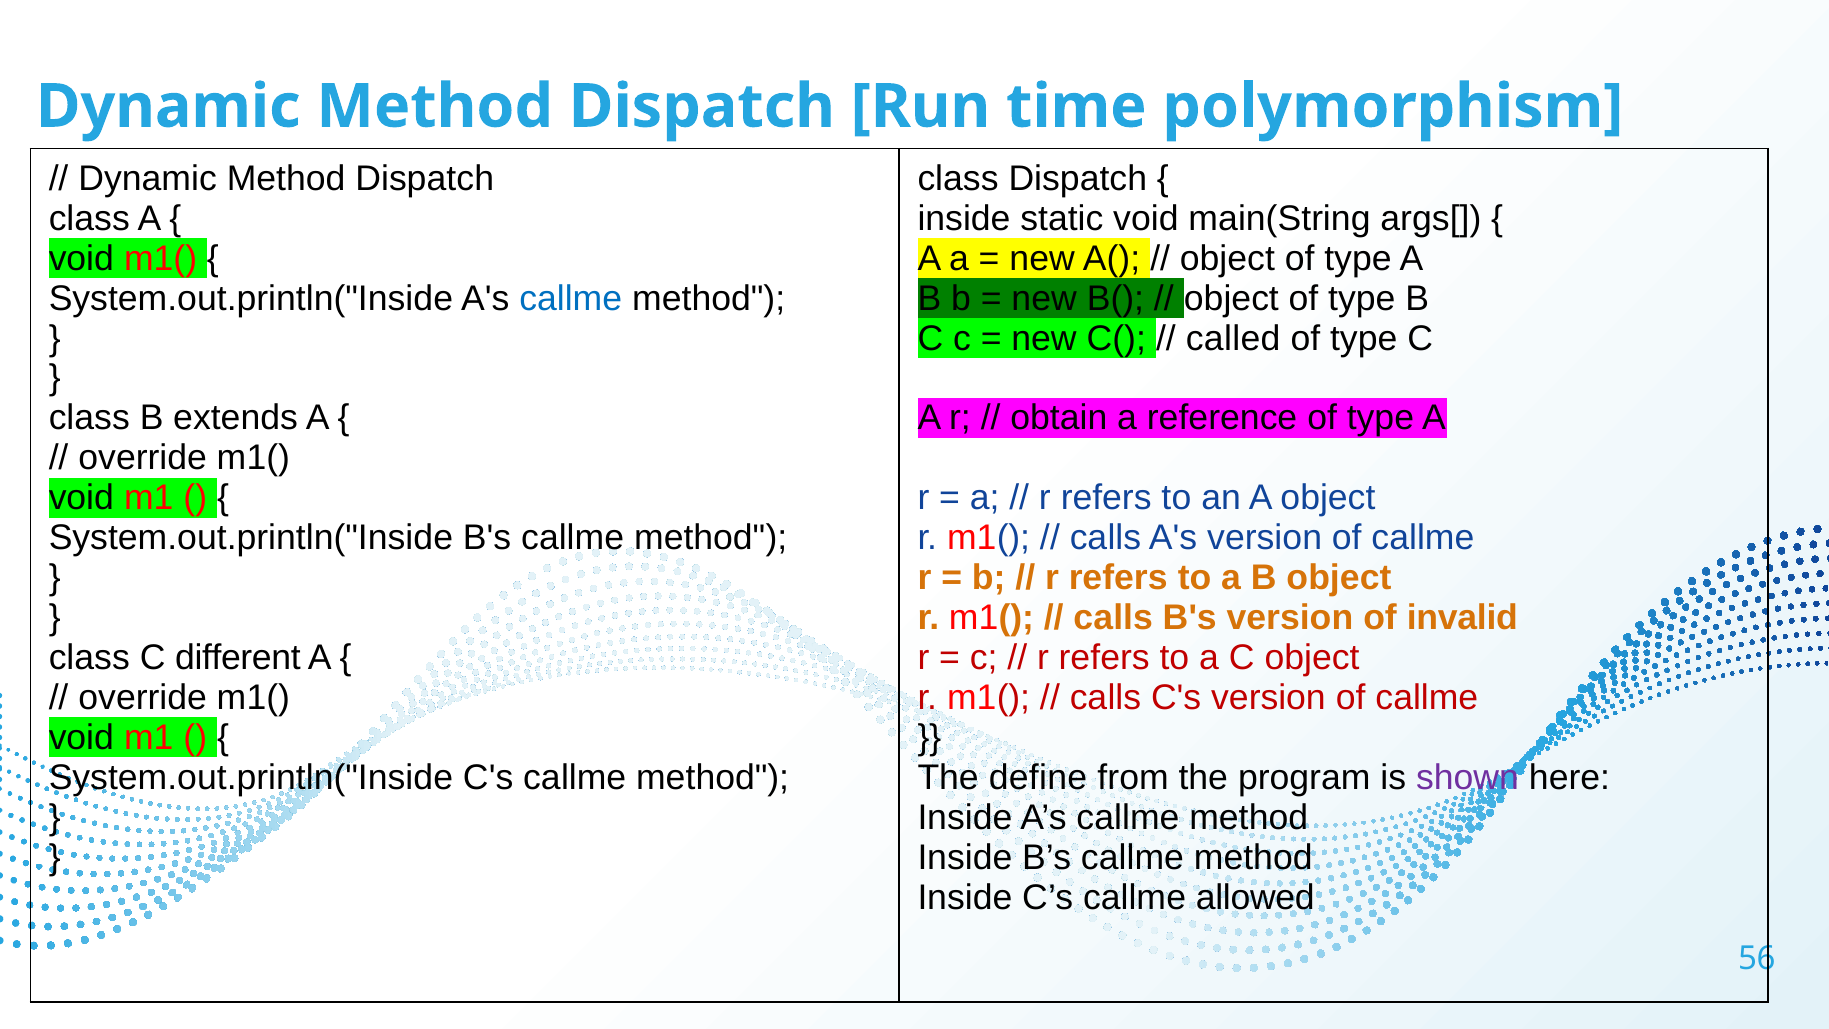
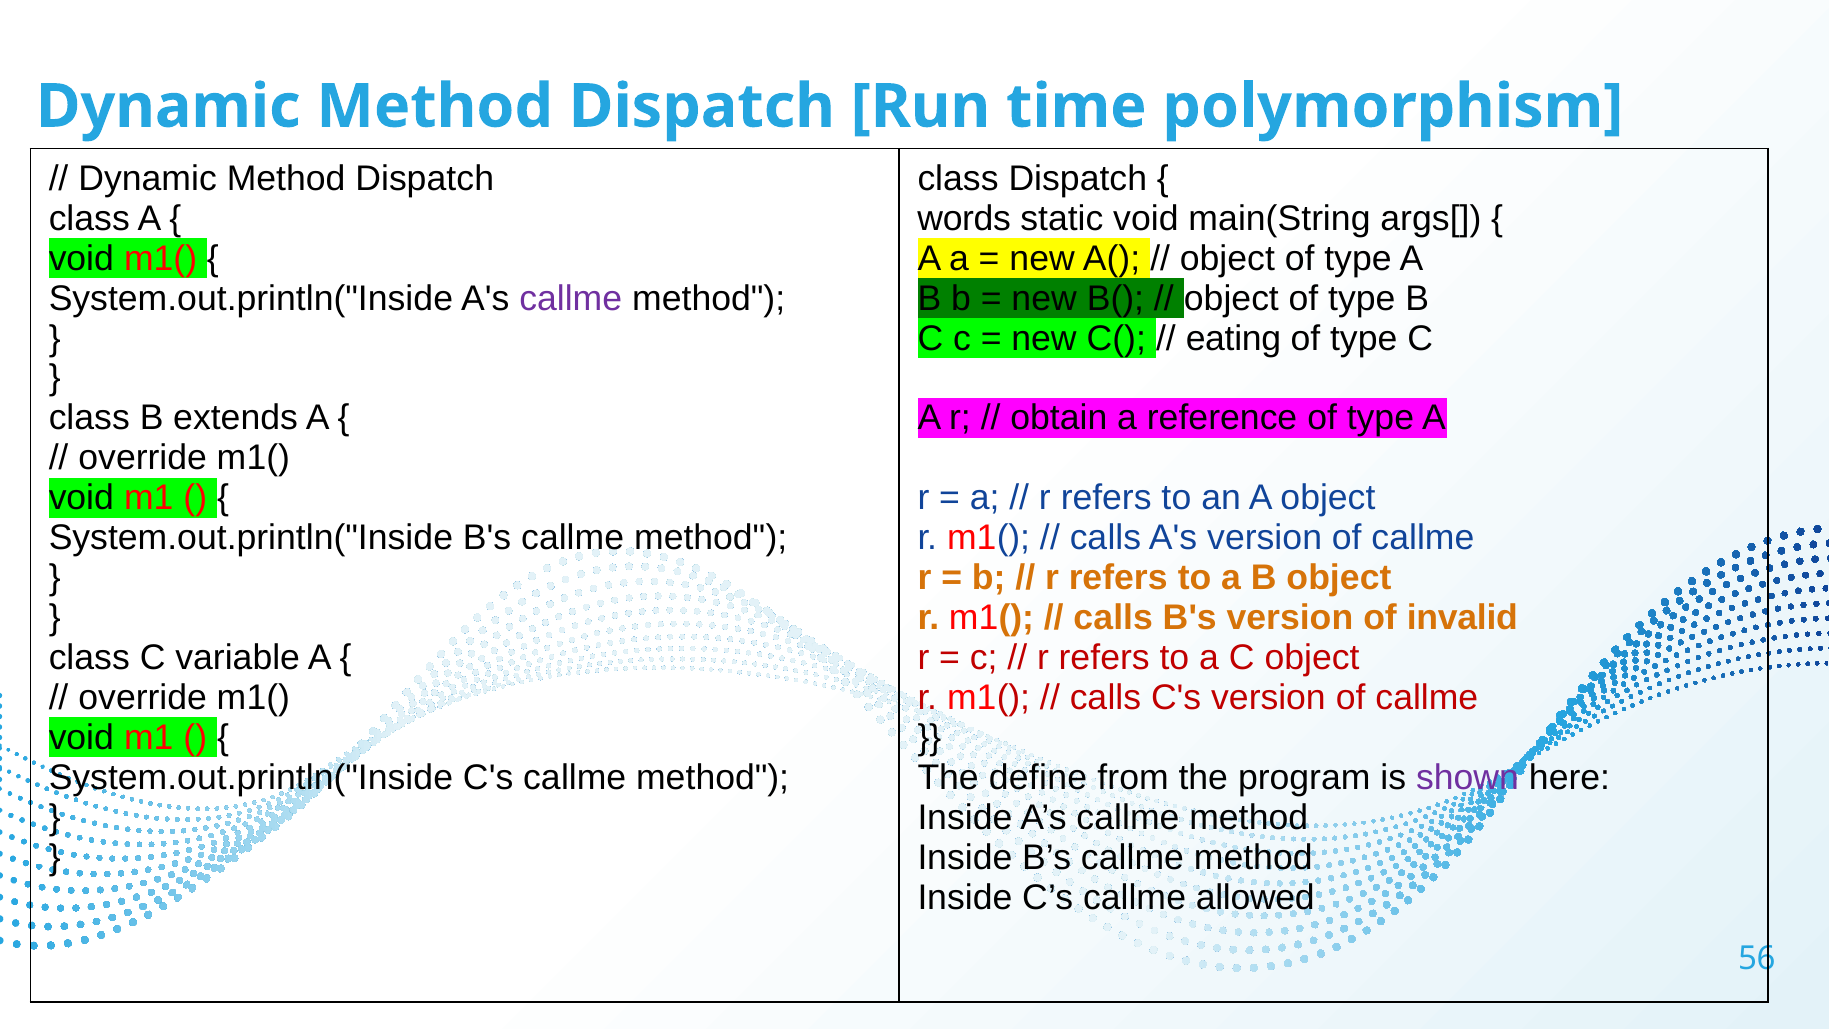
inside: inside -> words (964, 218)
callme colour: blue -> purple (571, 298)
called: called -> eating (1233, 338)
different: different -> variable (238, 658)
